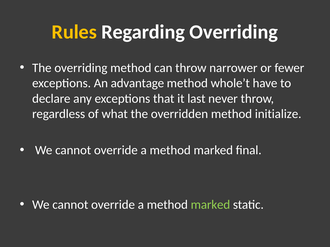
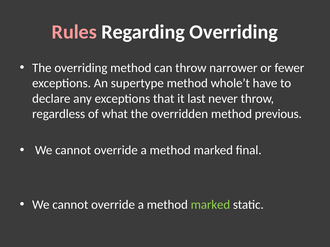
Rules colour: yellow -> pink (74, 32)
advantage: advantage -> supertype (137, 83)
initialize: initialize -> previous (278, 114)
